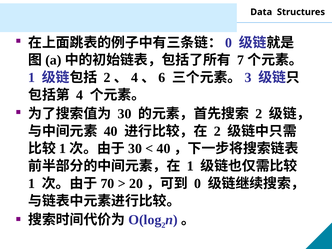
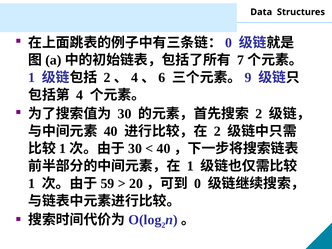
3: 3 -> 9 (248, 78)
70: 70 -> 59 (107, 184)
